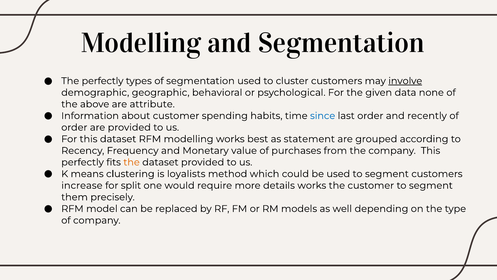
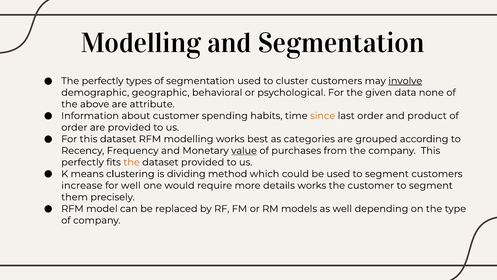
since colour: blue -> orange (323, 116)
recently: recently -> product (427, 116)
statement: statement -> categories (309, 139)
value underline: none -> present (244, 150)
loyalists: loyalists -> dividing (186, 174)
for split: split -> well (131, 185)
